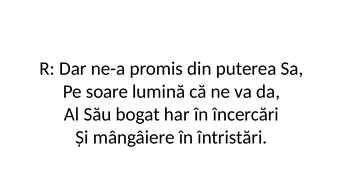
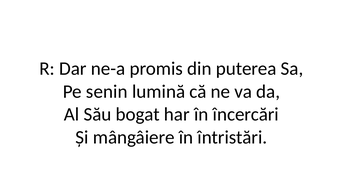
soare: soare -> senin (107, 92)
